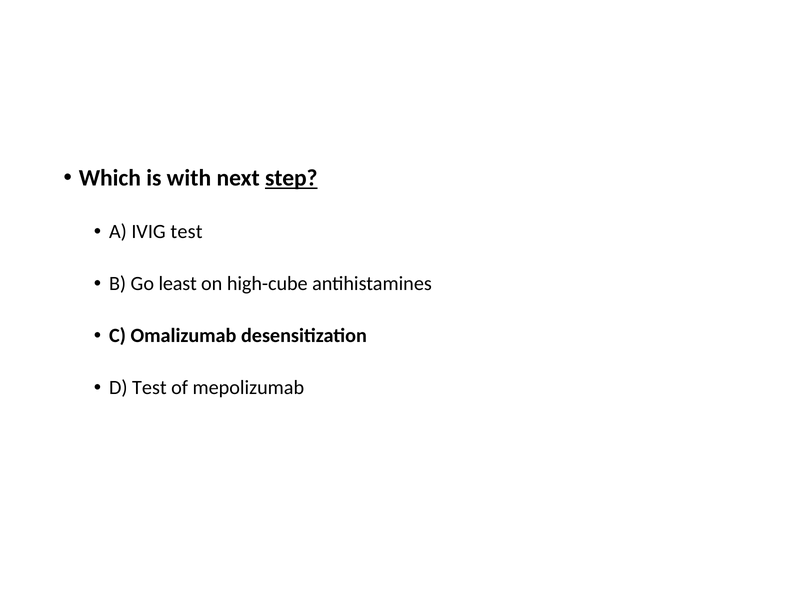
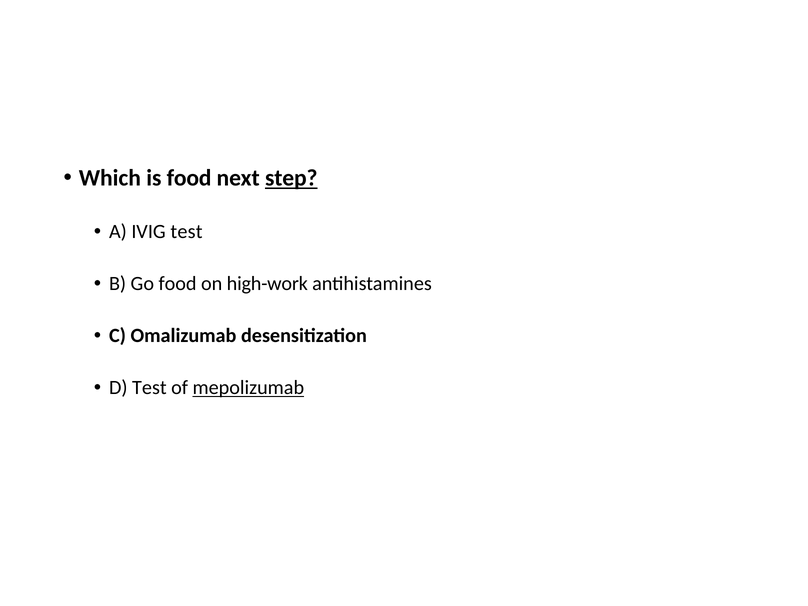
is with: with -> food (189, 178)
Go least: least -> food (178, 284)
high-cube: high-cube -> high-work (267, 284)
mepolizumab underline: none -> present (248, 388)
